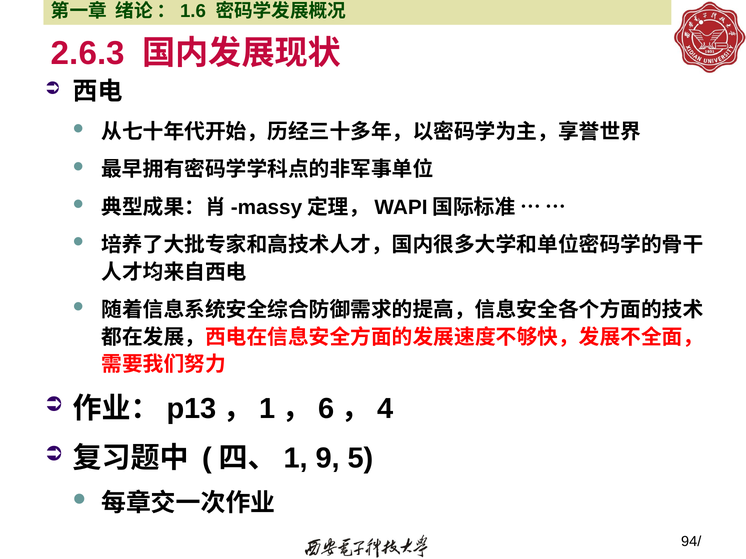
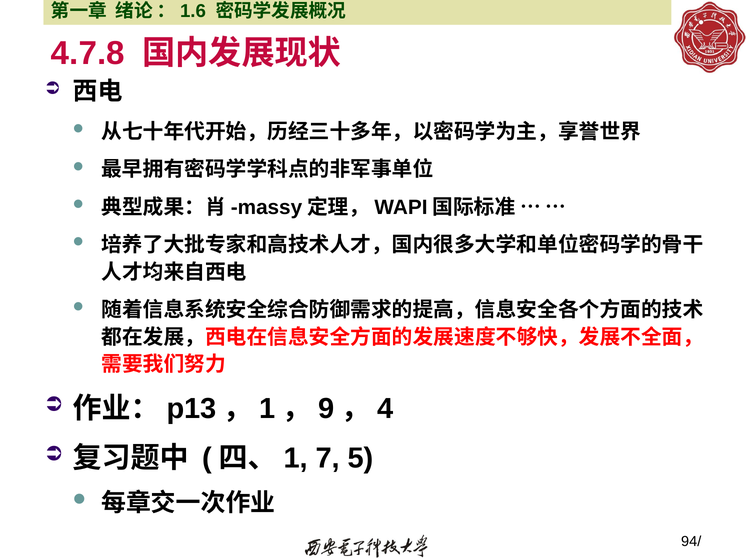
2.6.3: 2.6.3 -> 4.7.8 (88, 53)
6: 6 -> 9 (326, 409)
9: 9 -> 7 (328, 458)
